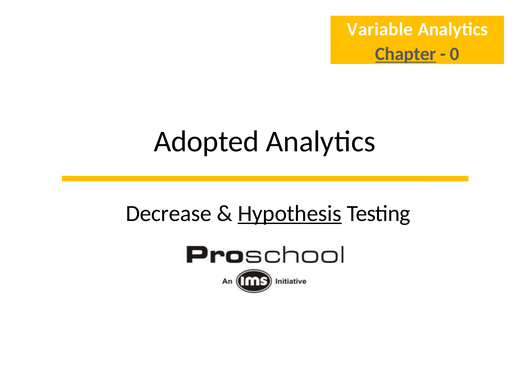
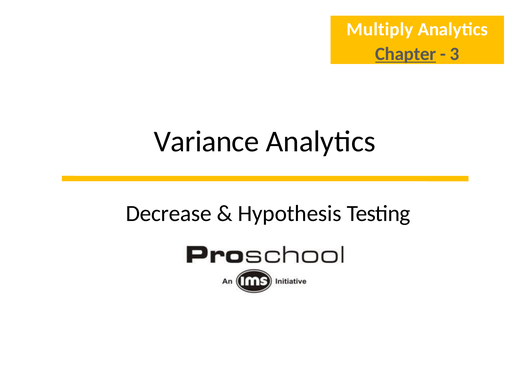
Variable: Variable -> Multiply (380, 29)
0: 0 -> 3 (455, 54)
Adopted: Adopted -> Variance (206, 141)
Hypothesis underline: present -> none (290, 214)
